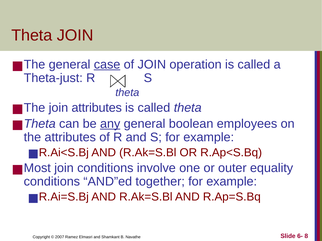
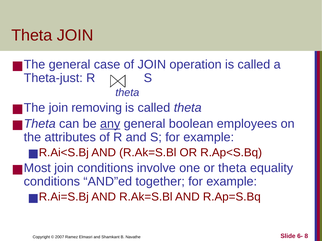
case underline: present -> none (107, 65)
join attributes: attributes -> removing (97, 108)
or outer: outer -> theta (232, 168)
